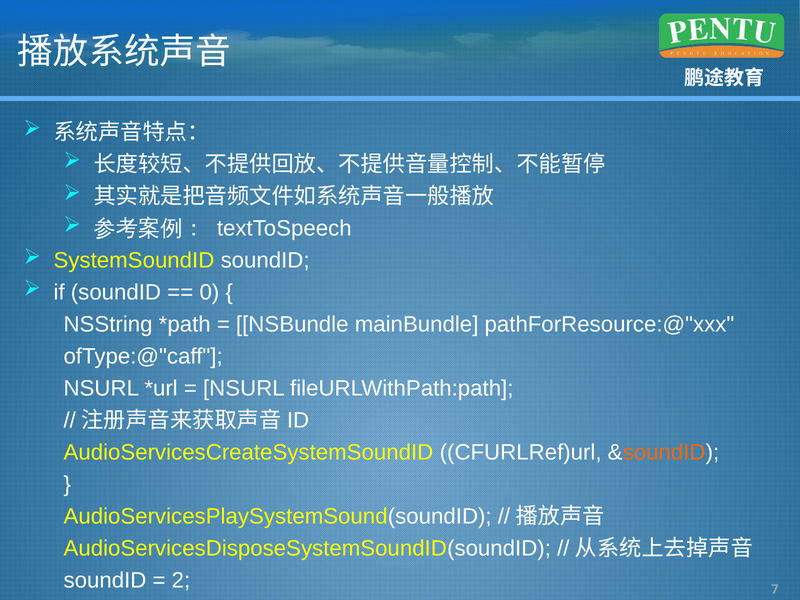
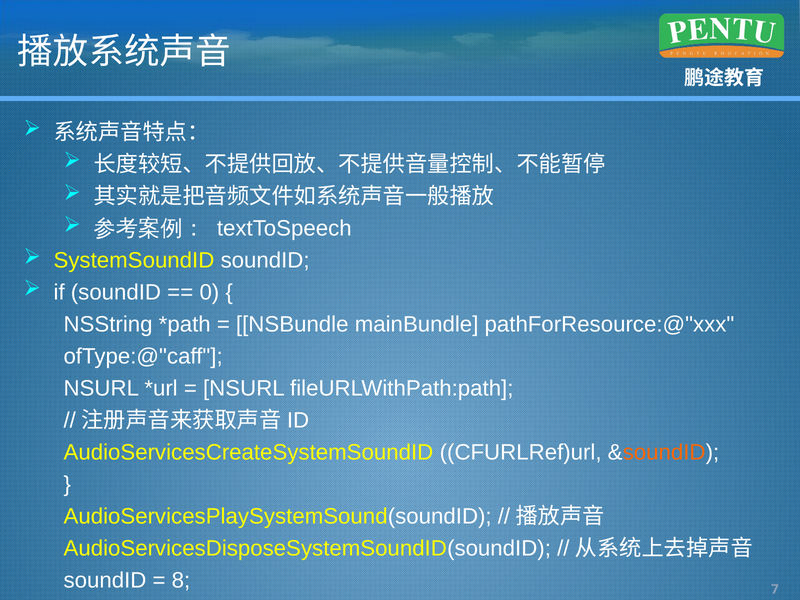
2: 2 -> 8 (181, 580)
